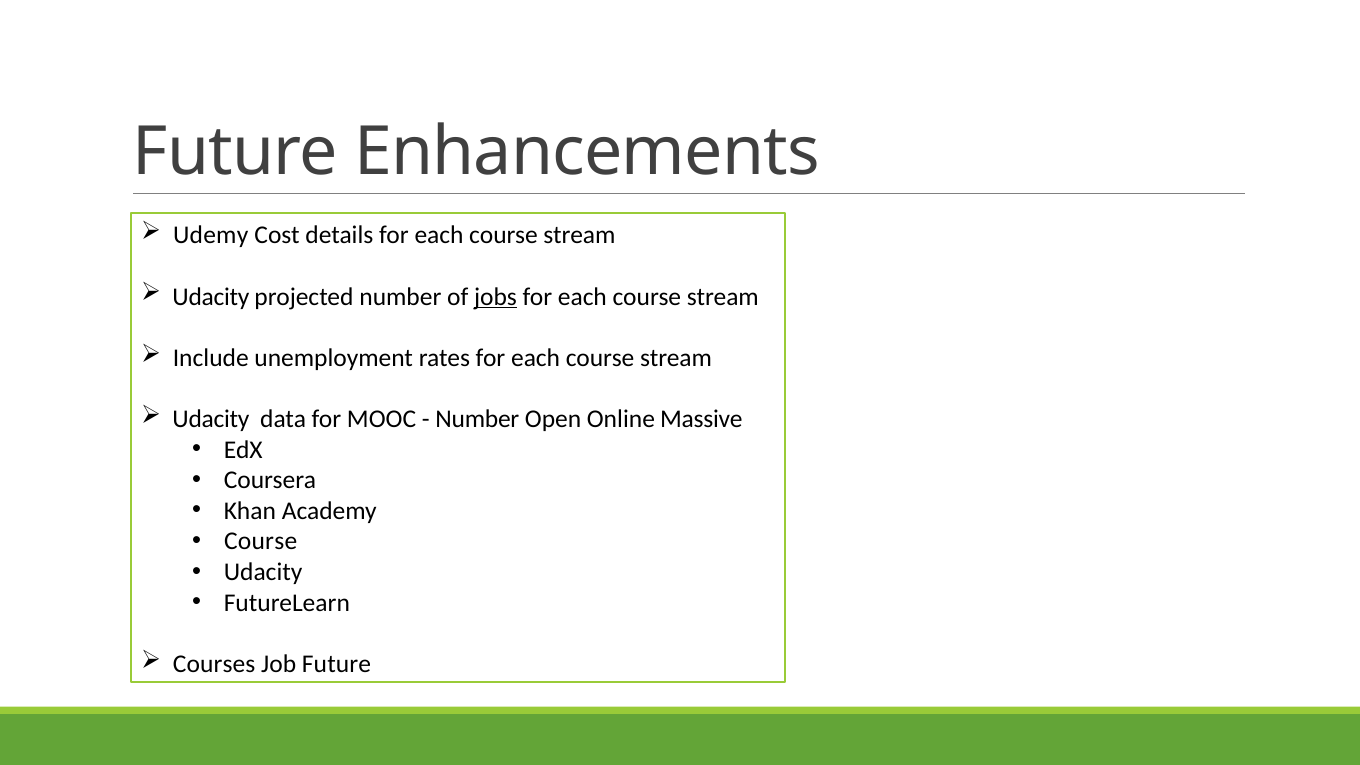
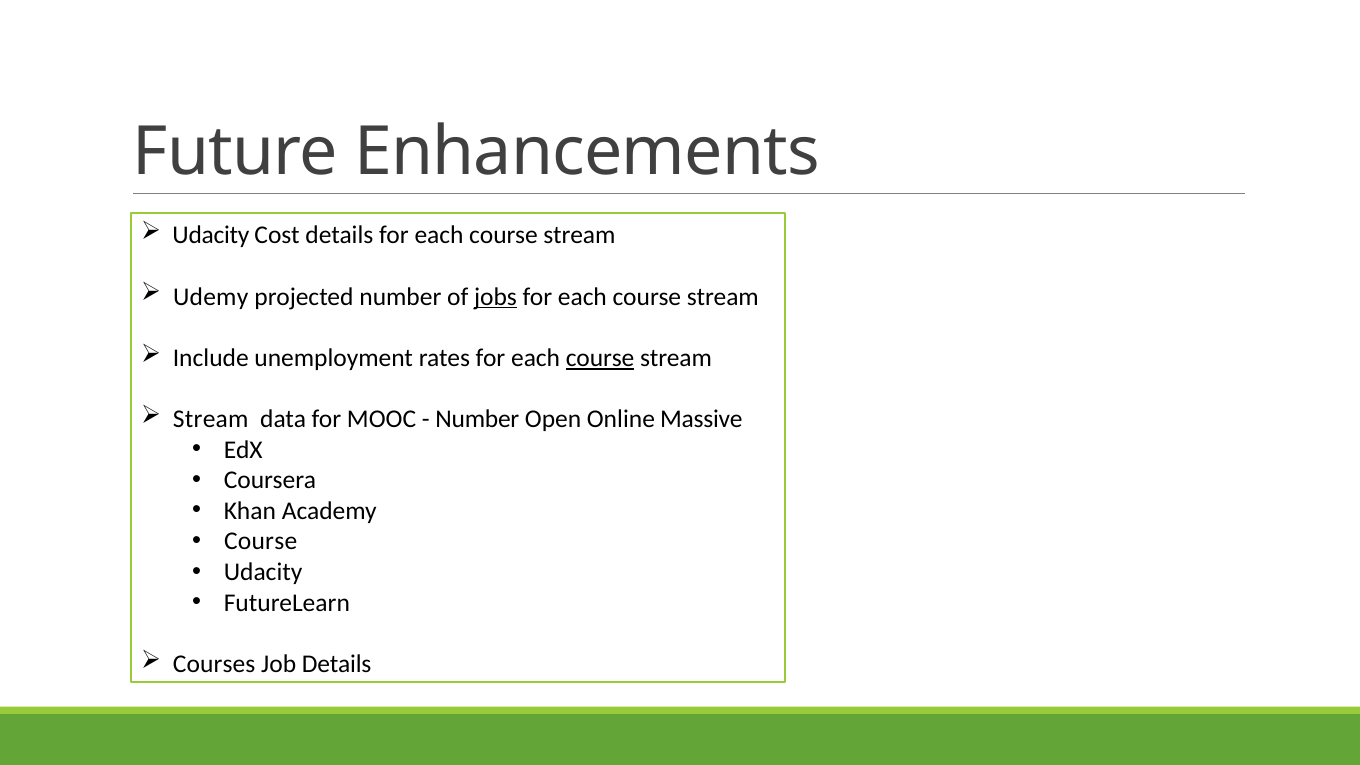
Udemy: Udemy -> Udacity (211, 235)
Udacity: Udacity -> Udemy (211, 297)
course underline: none -> present (600, 358)
Udacity: Udacity -> Stream (211, 419)
Job Future: Future -> Details (337, 664)
